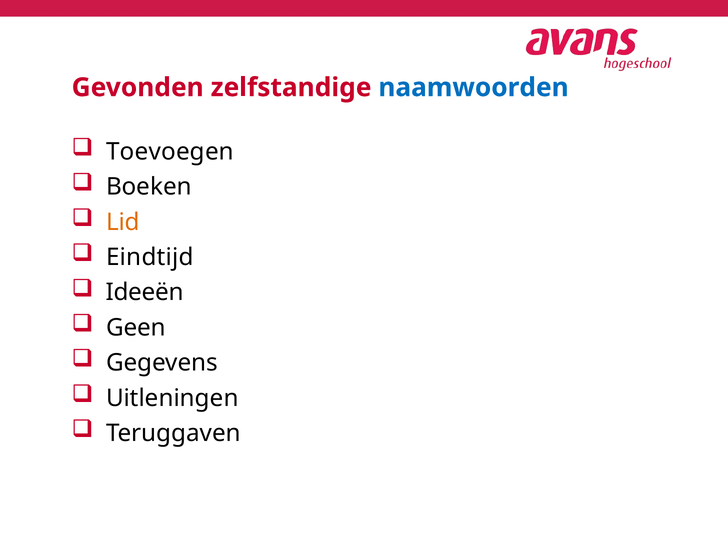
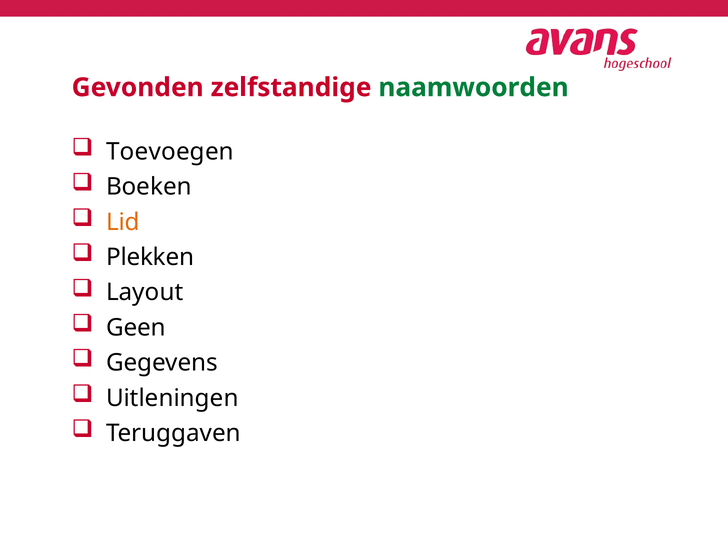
naamwoorden colour: blue -> green (474, 87)
Eindtijd: Eindtijd -> Plekken (150, 257)
Ideeën: Ideeën -> Layout (145, 292)
